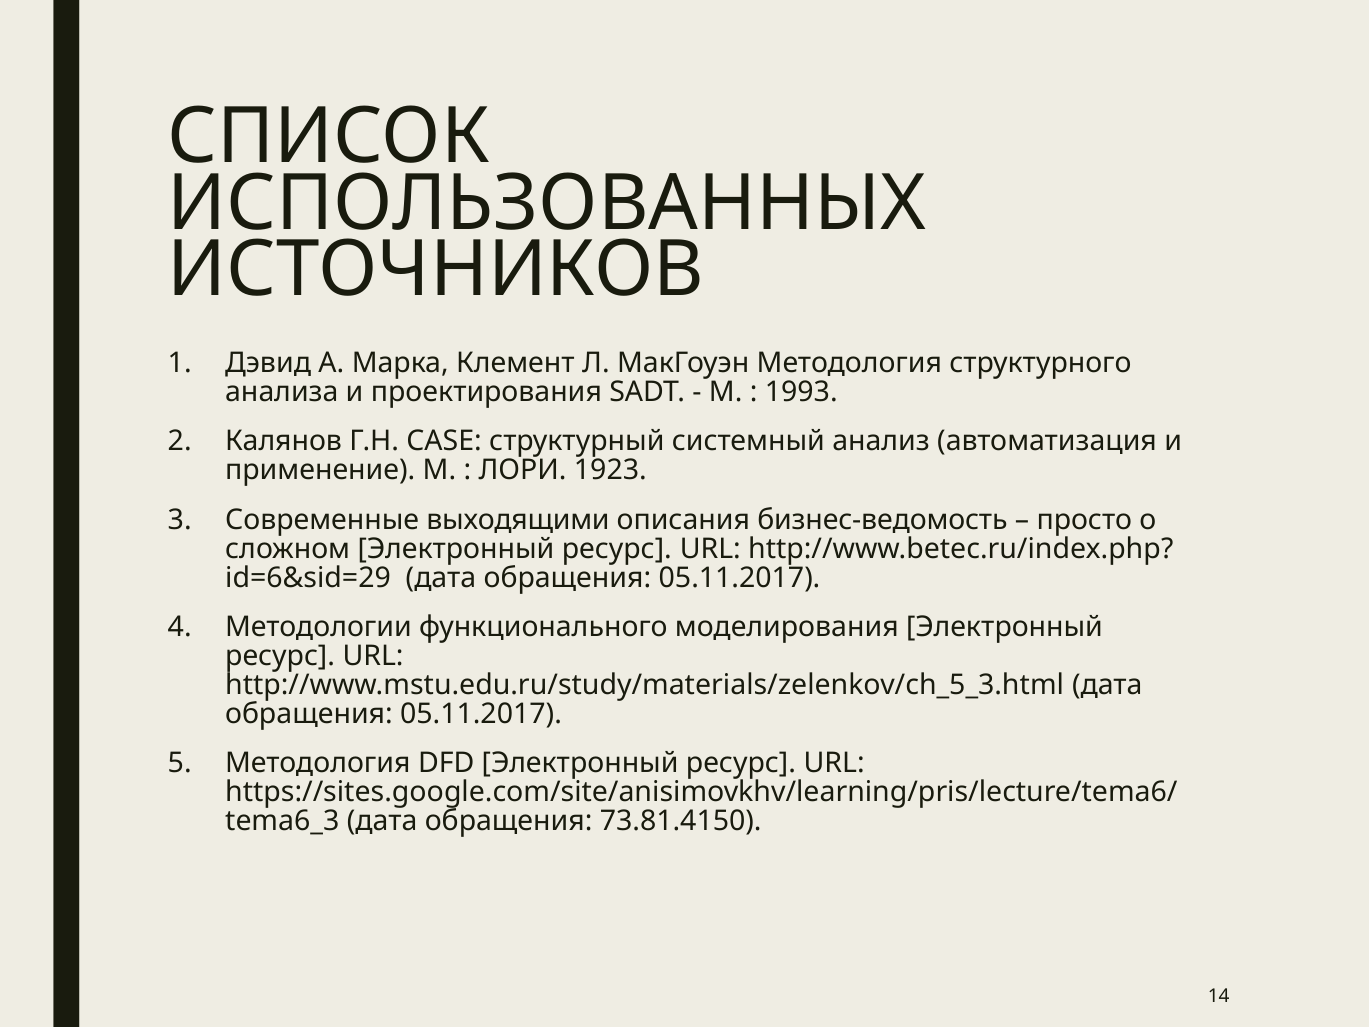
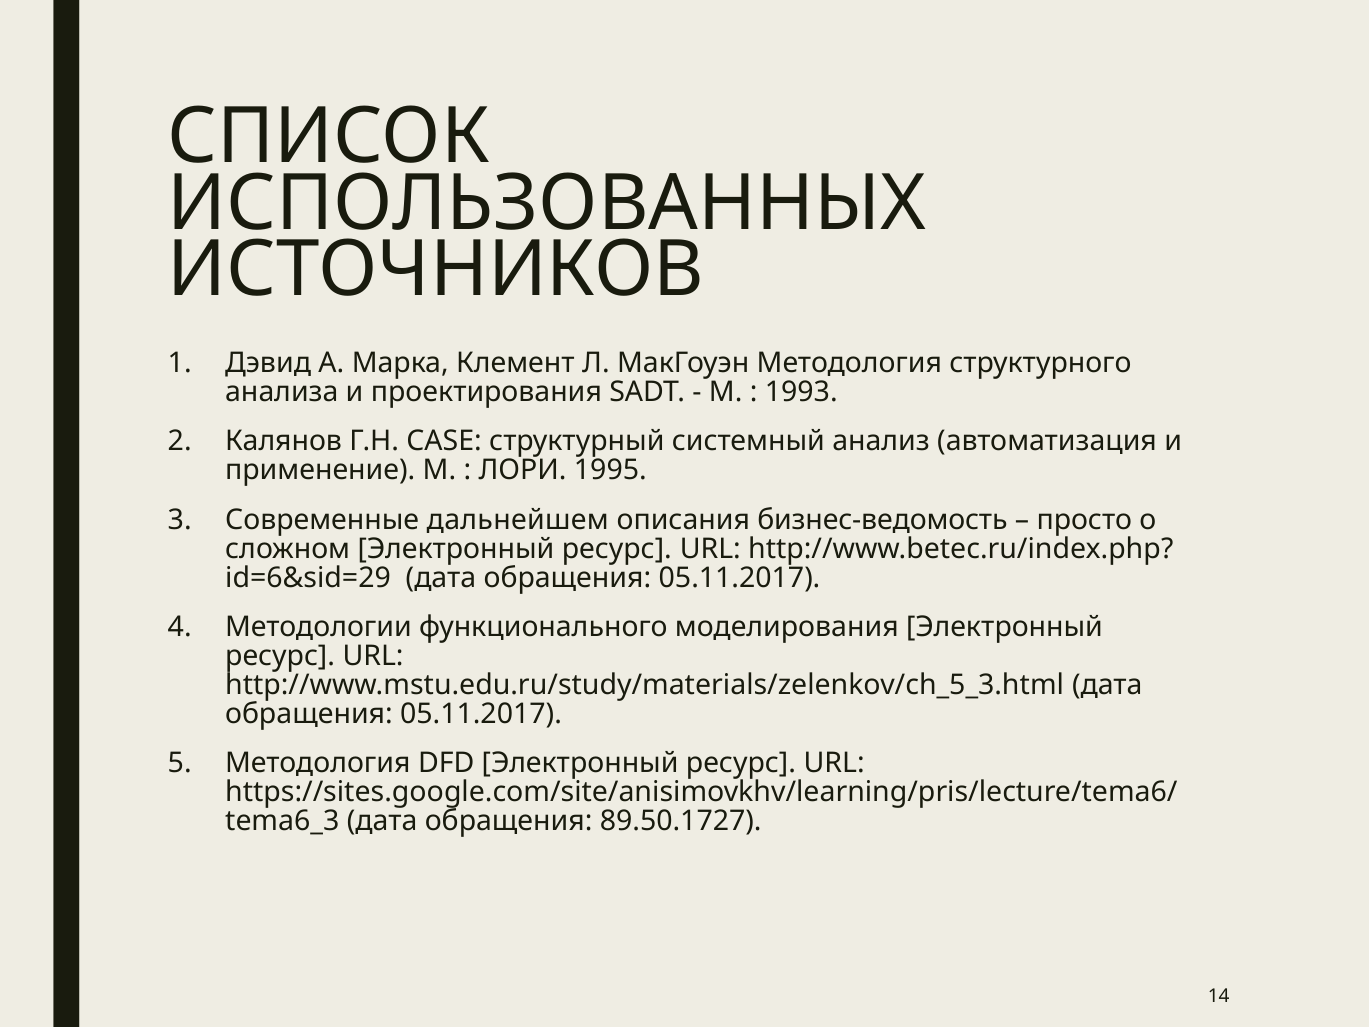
1923: 1923 -> 1995 (610, 470)
выходящими: выходящими -> дальнейшем (518, 520)
73.81.4150: 73.81.4150 -> 89.50.1727 (681, 821)
